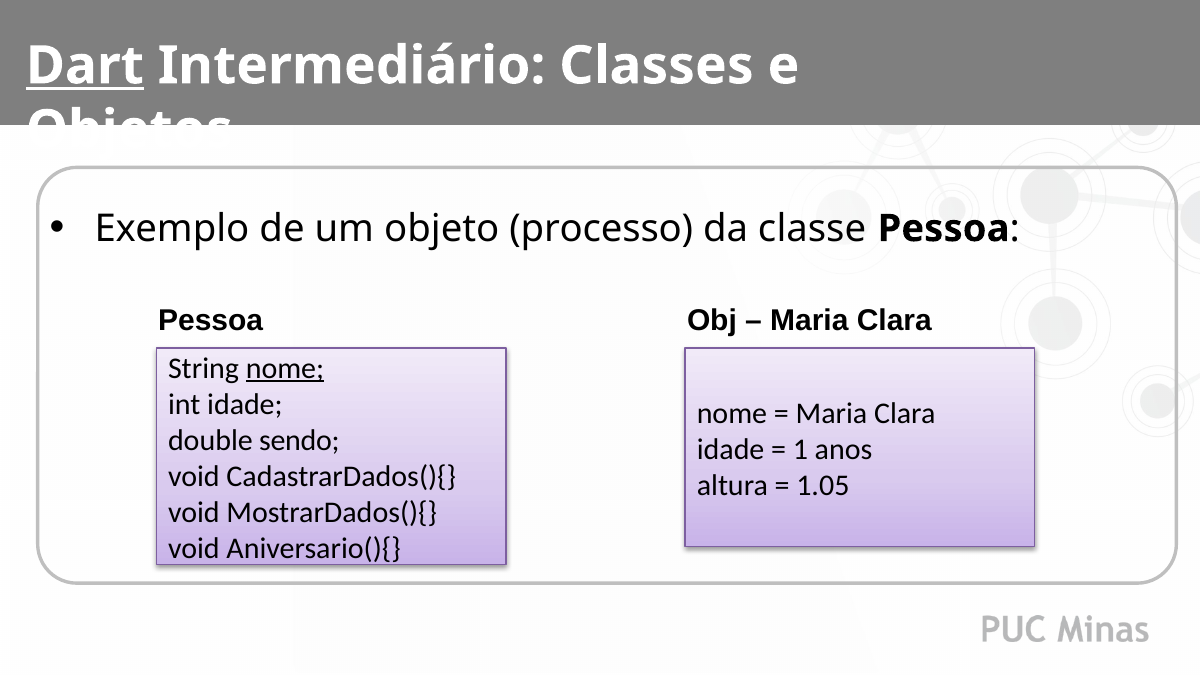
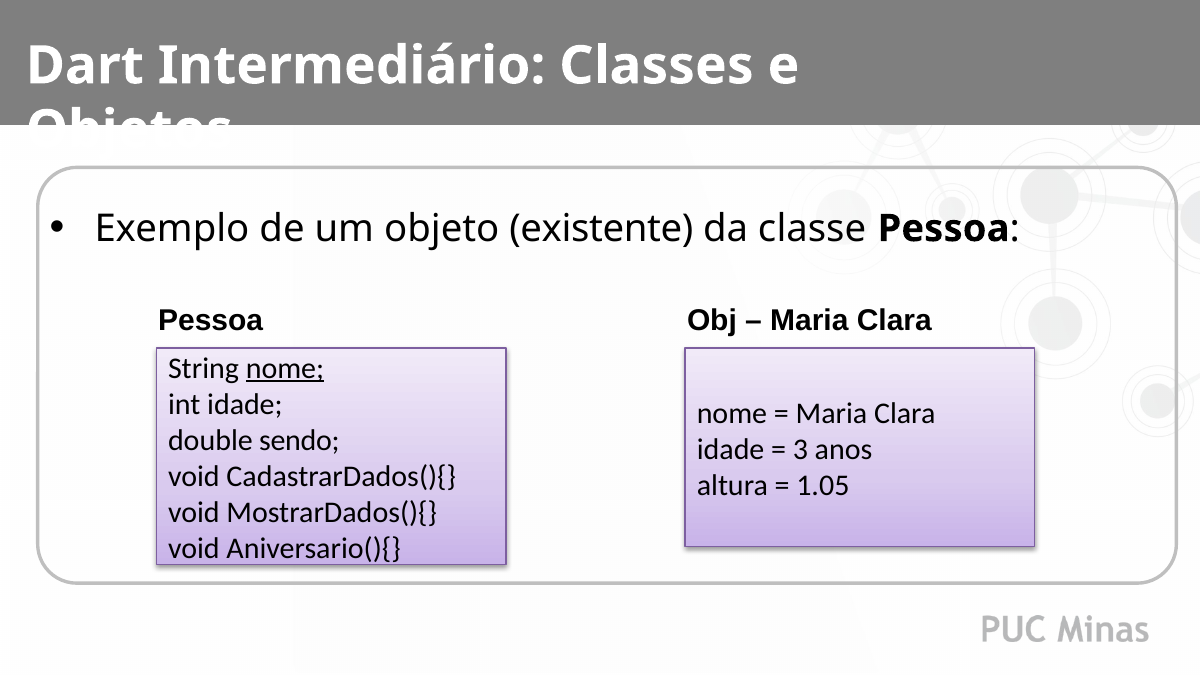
Dart underline: present -> none (85, 66)
processo: processo -> existente (601, 229)
1: 1 -> 3 (800, 449)
